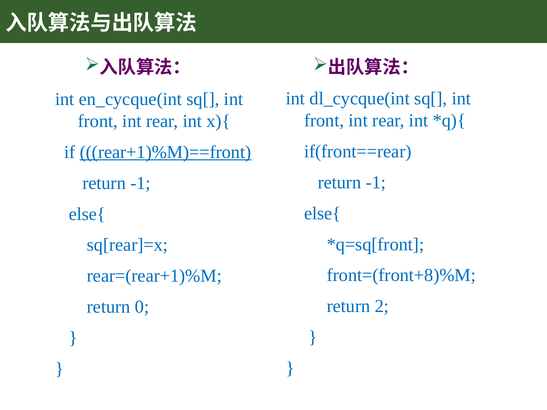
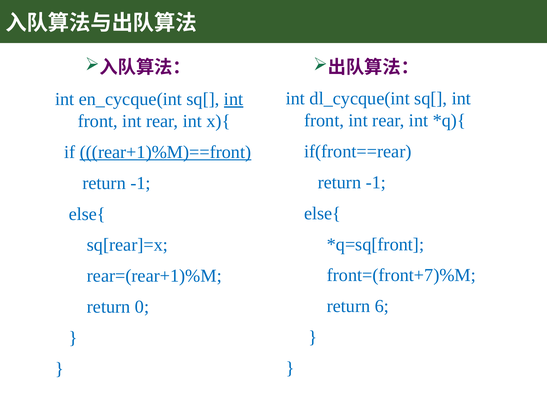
int underline: none -> present (234, 99)
front=(front+8)%M: front=(front+8)%M -> front=(front+7)%M (401, 275)
2: 2 -> 6 (382, 306)
